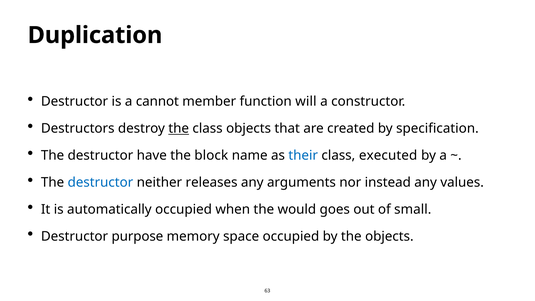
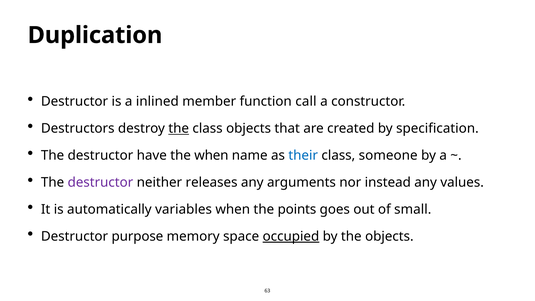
cannot: cannot -> inlined (157, 101)
will: will -> call (306, 101)
the block: block -> when (211, 155)
executed: executed -> someone (388, 155)
destructor colour: blue -> purple (100, 182)
automatically occupied: occupied -> variables (184, 209)
would: would -> points (297, 209)
occupied underline: none -> present (291, 236)
